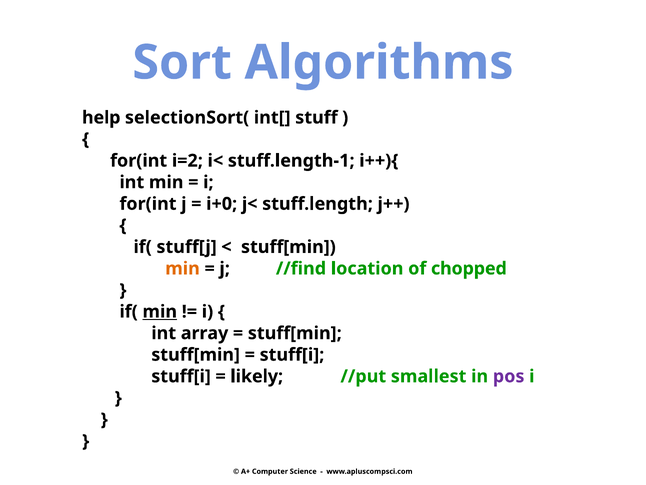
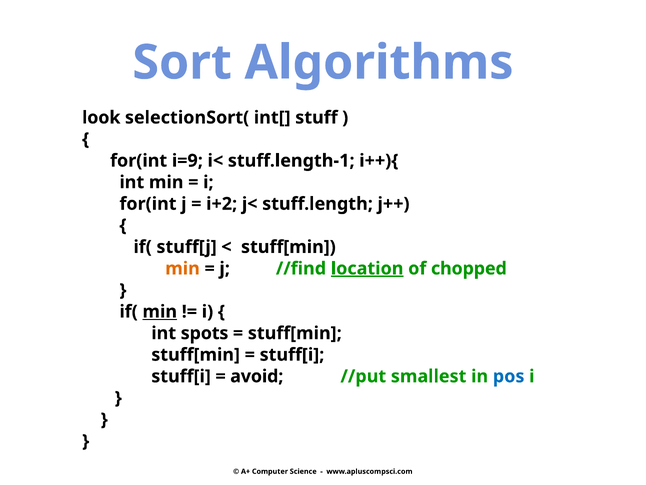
help: help -> look (101, 117)
i=2: i=2 -> i=9 (187, 161)
i+0: i+0 -> i+2 (222, 204)
location underline: none -> present (367, 268)
array: array -> spots (205, 333)
likely: likely -> avoid (257, 376)
pos colour: purple -> blue (509, 376)
